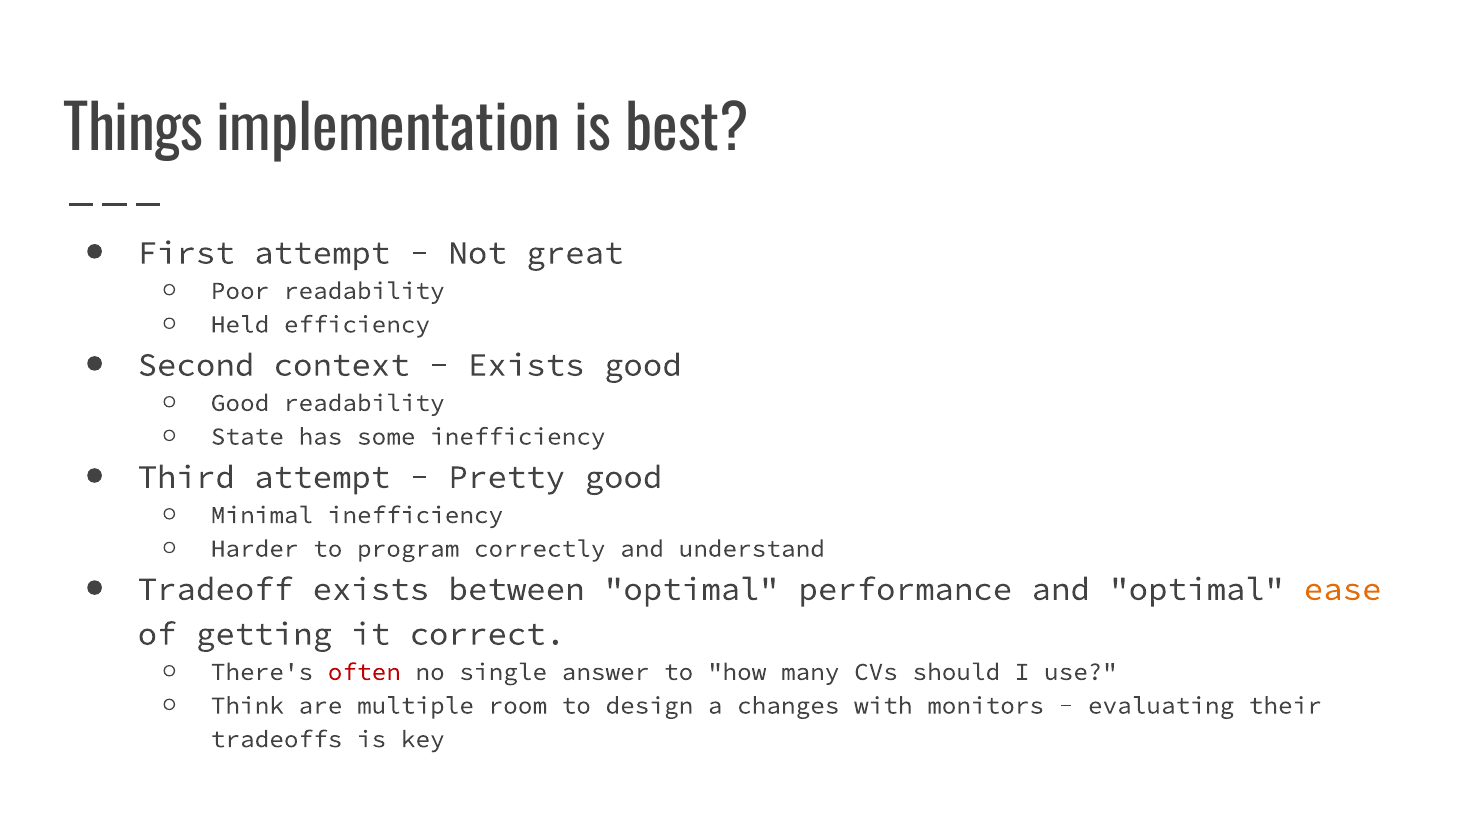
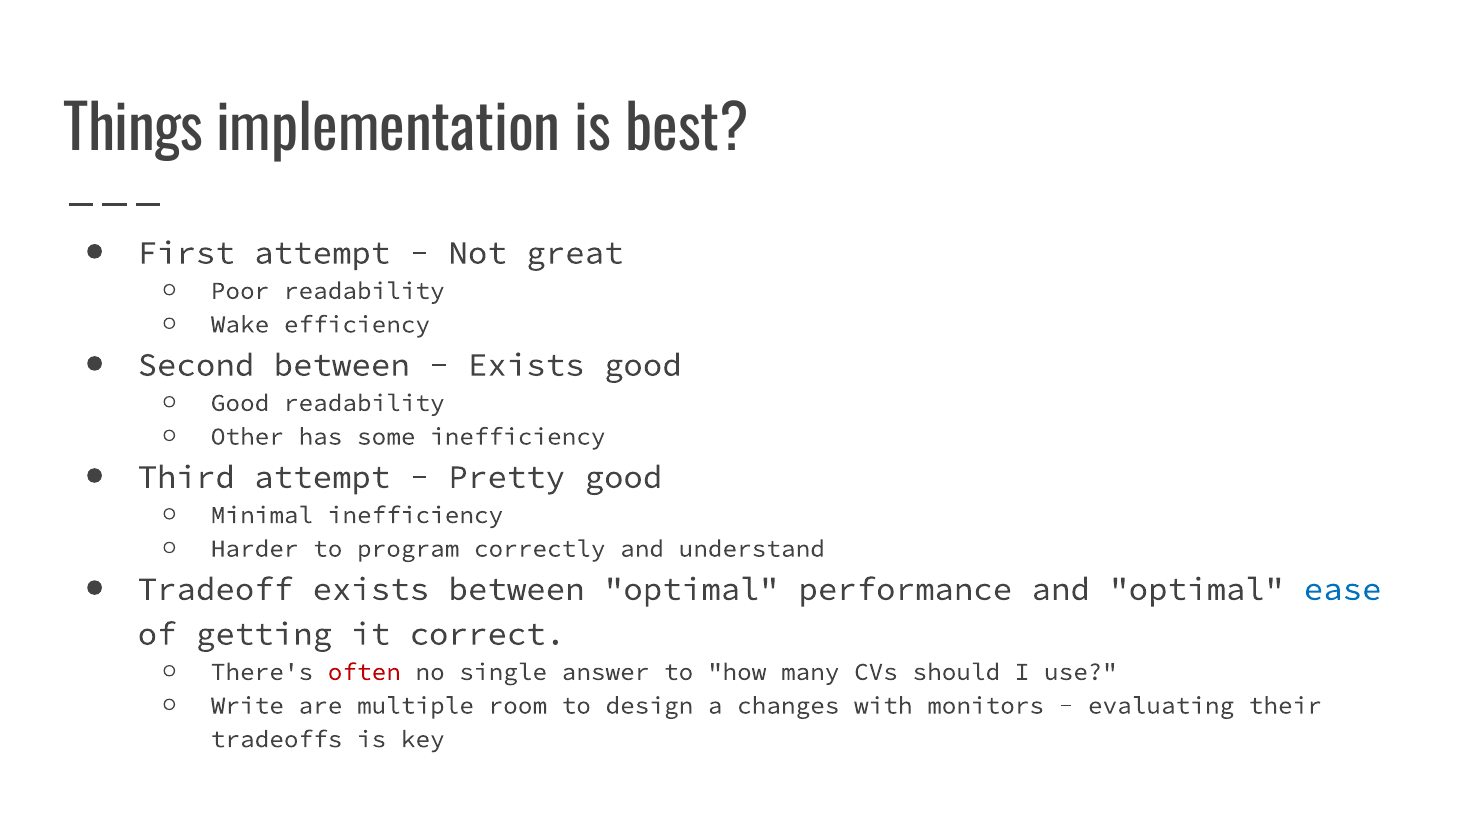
Held: Held -> Wake (240, 324)
Second context: context -> between (342, 365)
State: State -> Other (247, 437)
ease colour: orange -> blue (1343, 589)
Think: Think -> Write (247, 705)
